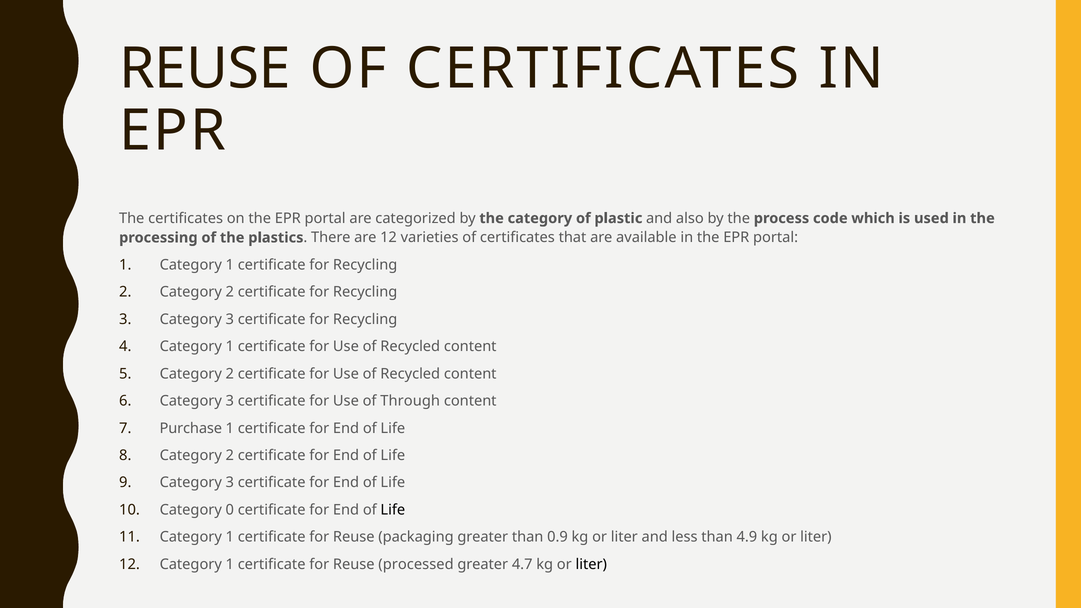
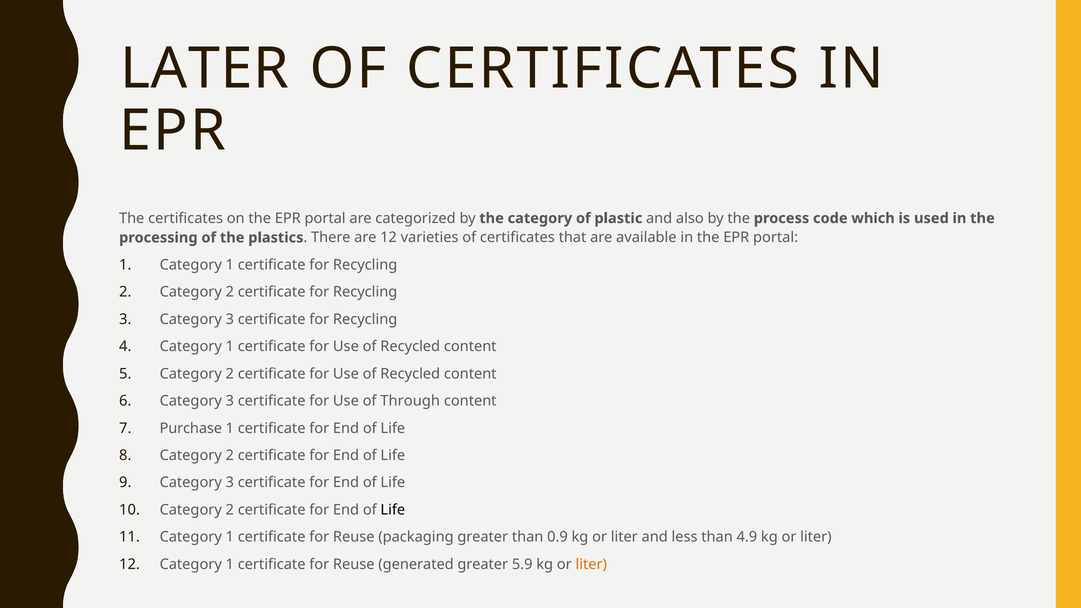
REUSE: REUSE -> LATER (205, 69)
0: 0 -> 2 (230, 510)
processed: processed -> generated (416, 564)
4.7: 4.7 -> 5.9 (522, 564)
liter colour: black -> orange (591, 564)
